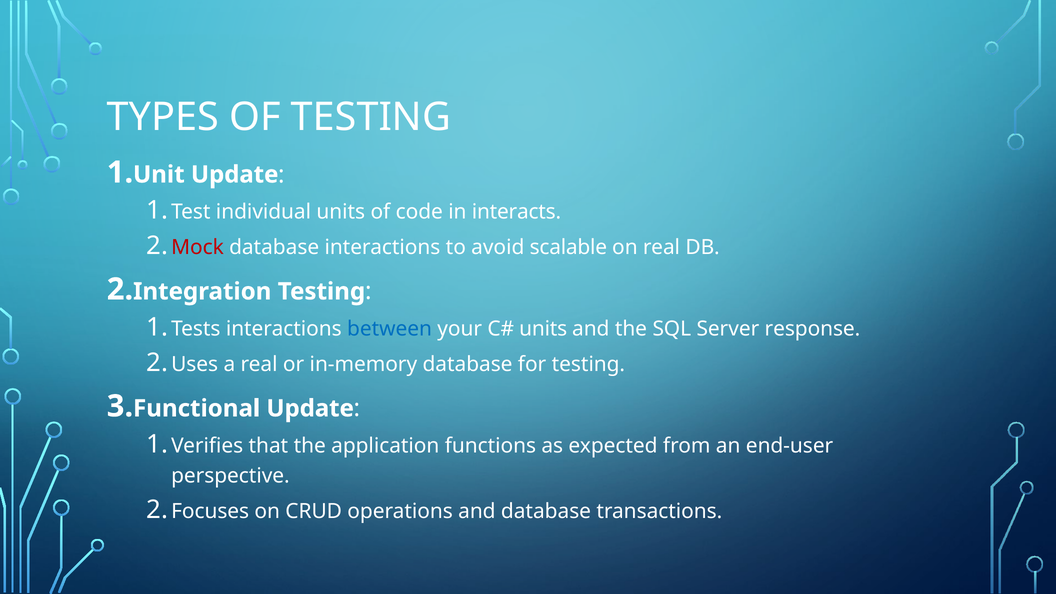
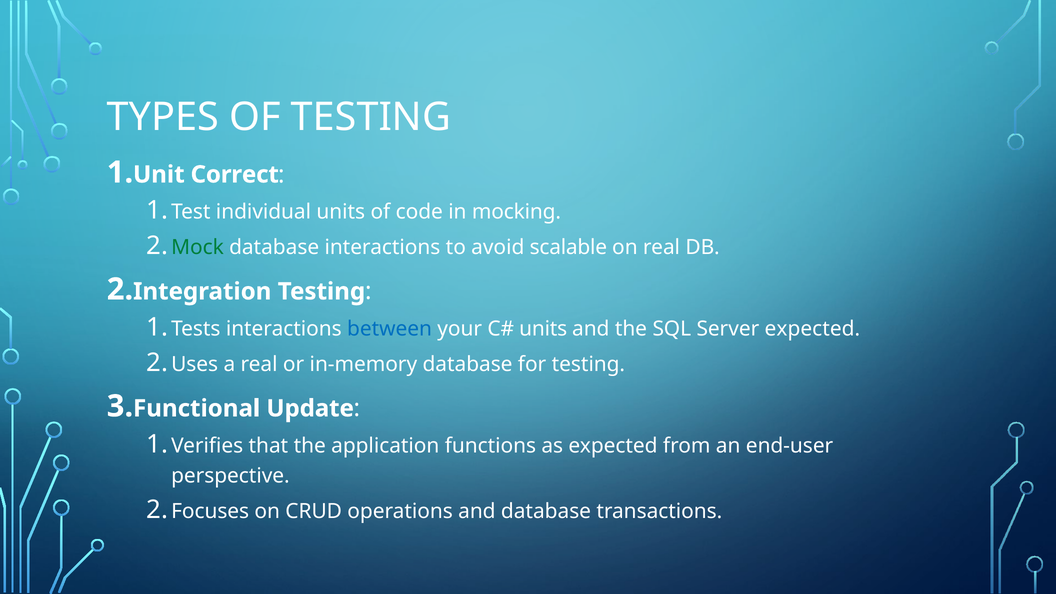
Unit Update: Update -> Correct (235, 175)
interacts: interacts -> mocking (516, 212)
Mock colour: red -> green (197, 247)
Server response: response -> expected (812, 329)
